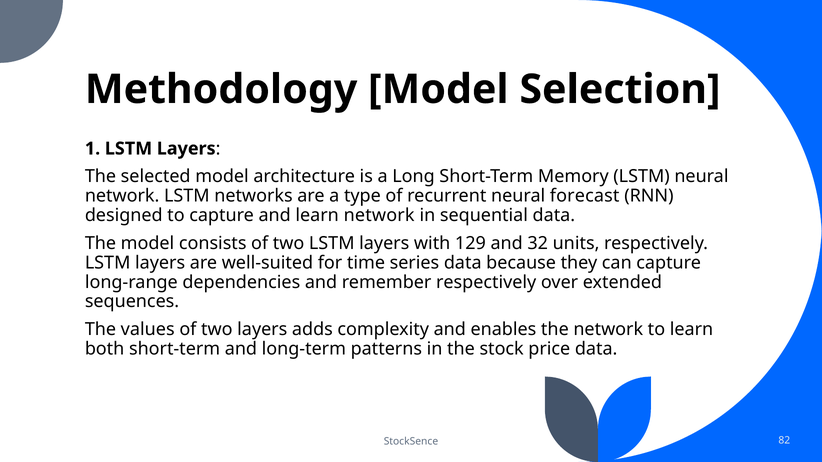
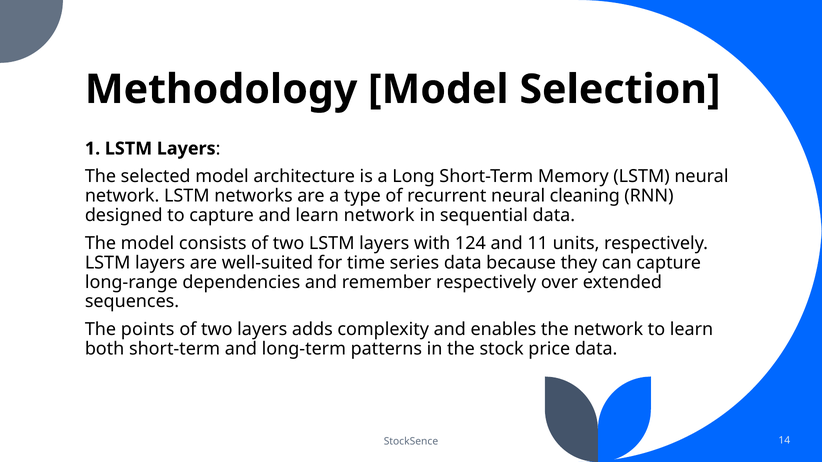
forecast: forecast -> cleaning (585, 196)
129: 129 -> 124 (470, 244)
32: 32 -> 11 (538, 244)
values: values -> points (148, 330)
82: 82 -> 14 (784, 441)
